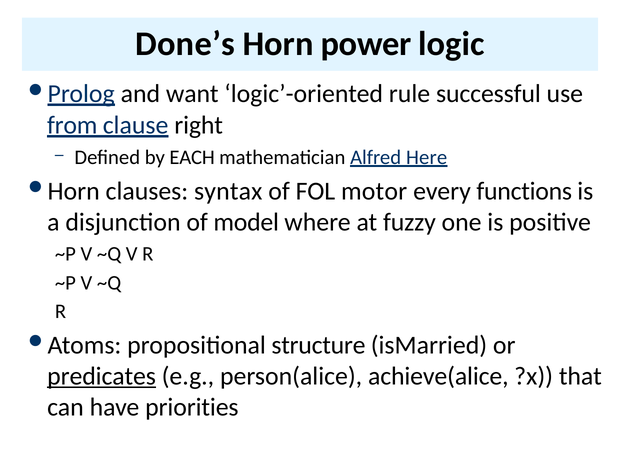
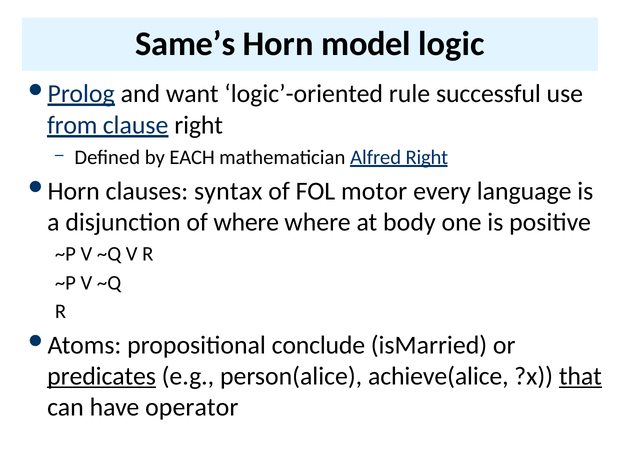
Done’s: Done’s -> Same’s (185, 44)
power: power -> model (366, 44)
Alfred Here: Here -> Right (427, 157)
functions: functions -> language (524, 191)
of model: model -> where (246, 222)
fuzzy: fuzzy -> body (409, 222)
structure: structure -> conclude (318, 345)
that underline: none -> present (580, 376)
priorities: priorities -> operator (192, 407)
